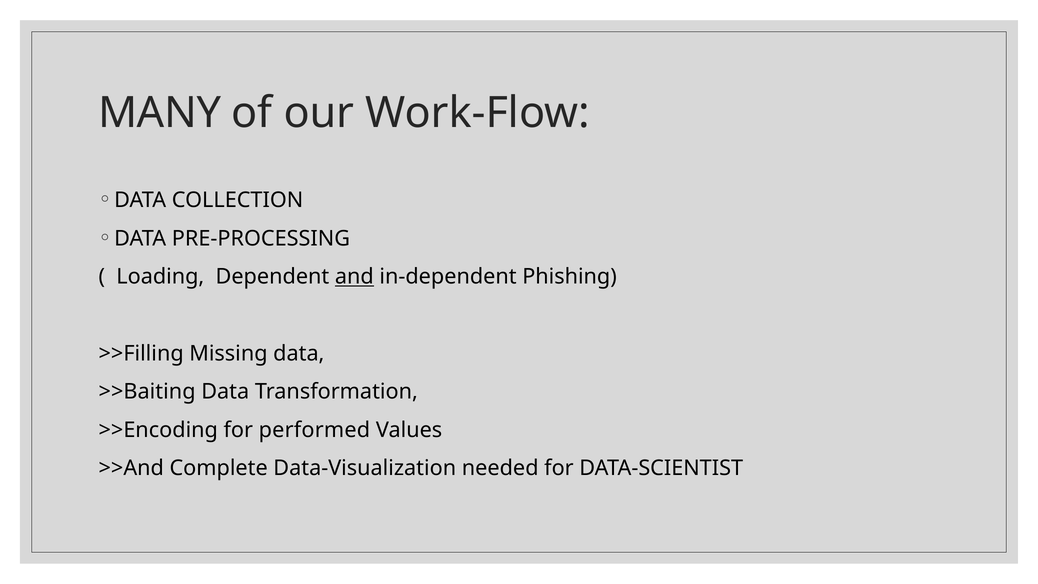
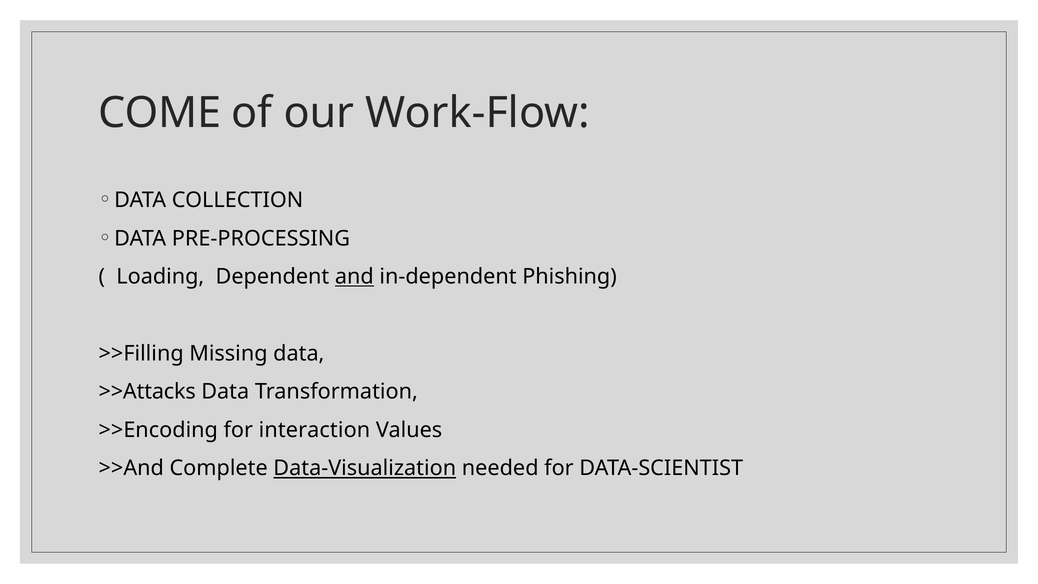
MANY: MANY -> COME (160, 113)
>>Baiting: >>Baiting -> >>Attacks (147, 392)
performed: performed -> interaction (314, 430)
Data-Visualization underline: none -> present (365, 468)
